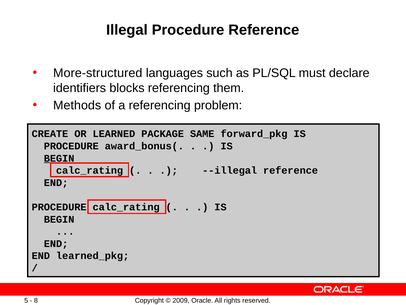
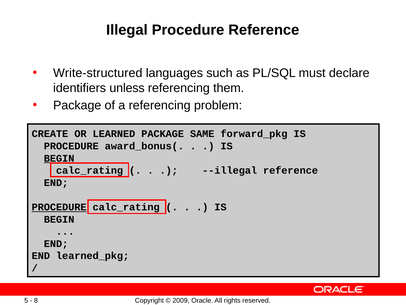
More-structured: More-structured -> Write-structured (98, 73)
blocks: blocks -> unless (127, 88)
Methods: Methods -> Package (77, 105)
PROCEDURE underline: none -> present (59, 207)
